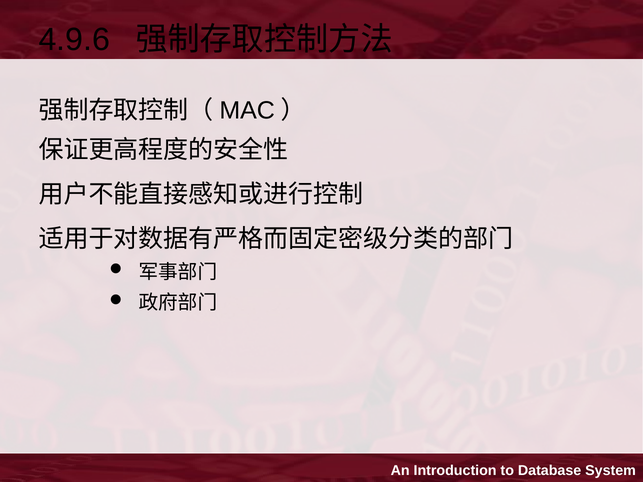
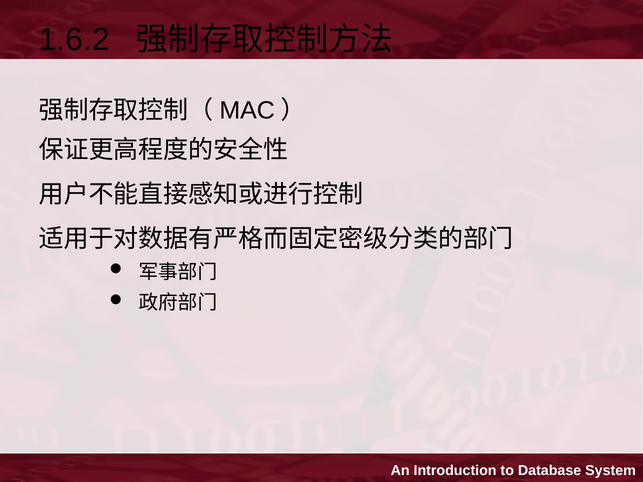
4.9.6: 4.9.6 -> 1.6.2 (74, 40)
